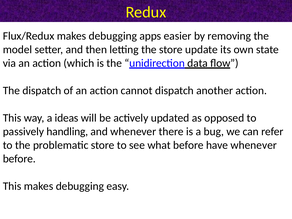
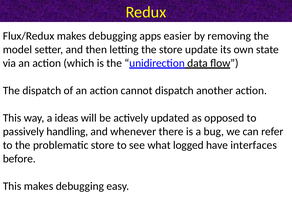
what before: before -> logged (188, 145)
have whenever: whenever -> interfaces (254, 145)
